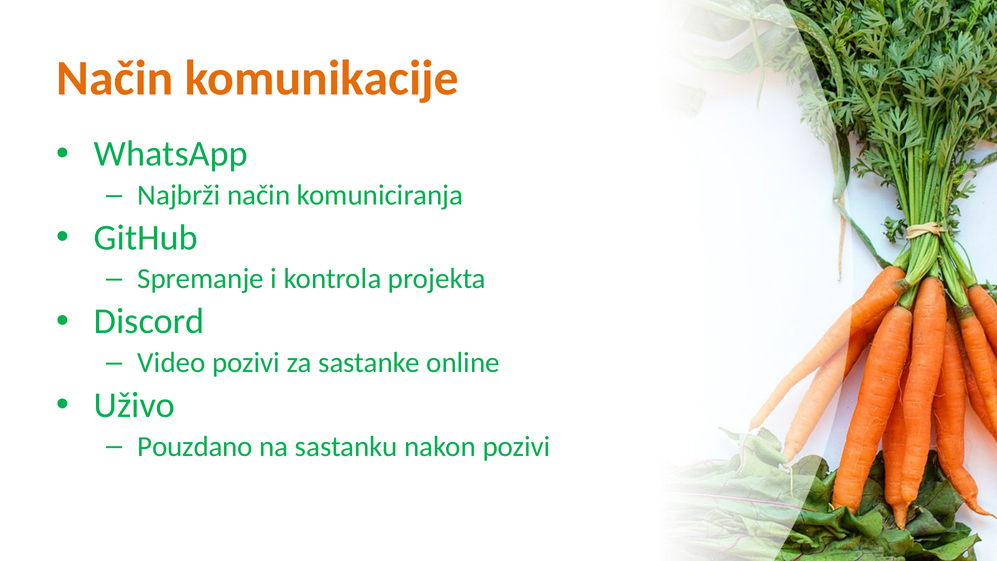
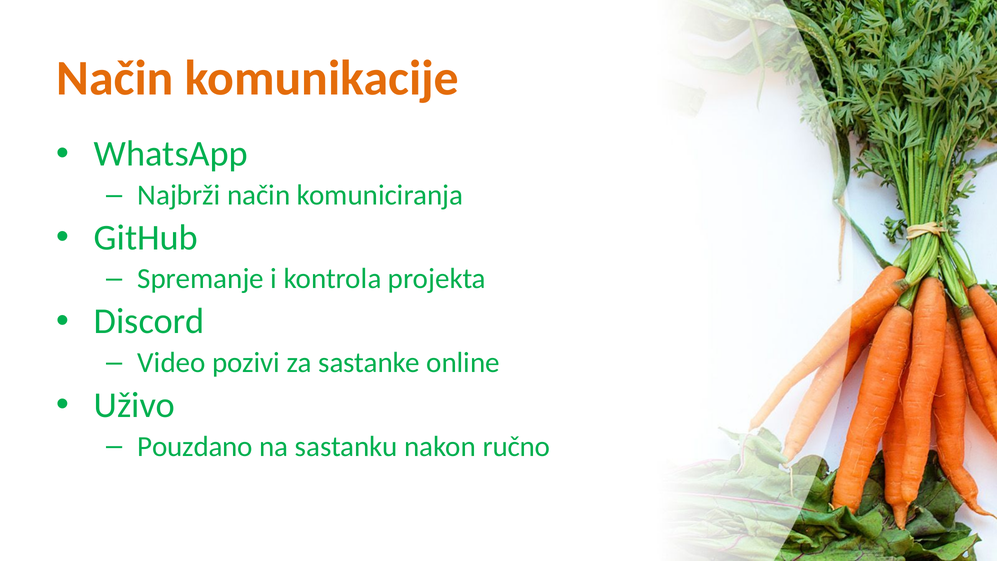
nakon pozivi: pozivi -> ručno (516, 446)
